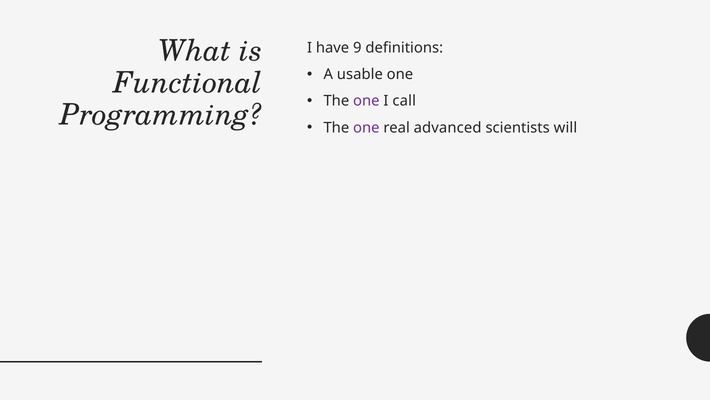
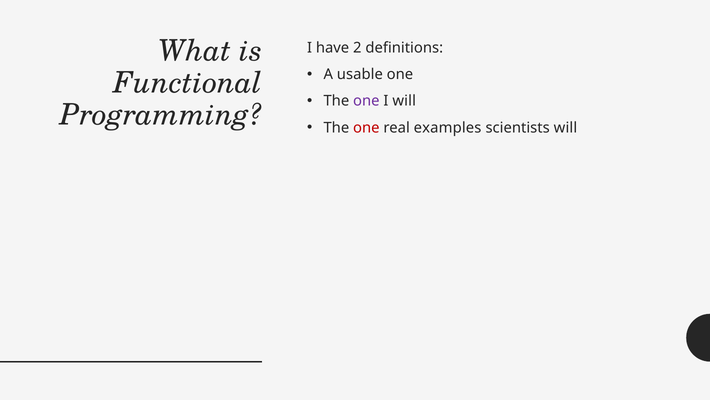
9: 9 -> 2 (357, 48)
I call: call -> will (404, 101)
one colour: purple -> red (366, 127)
advanced: advanced -> examples (448, 127)
